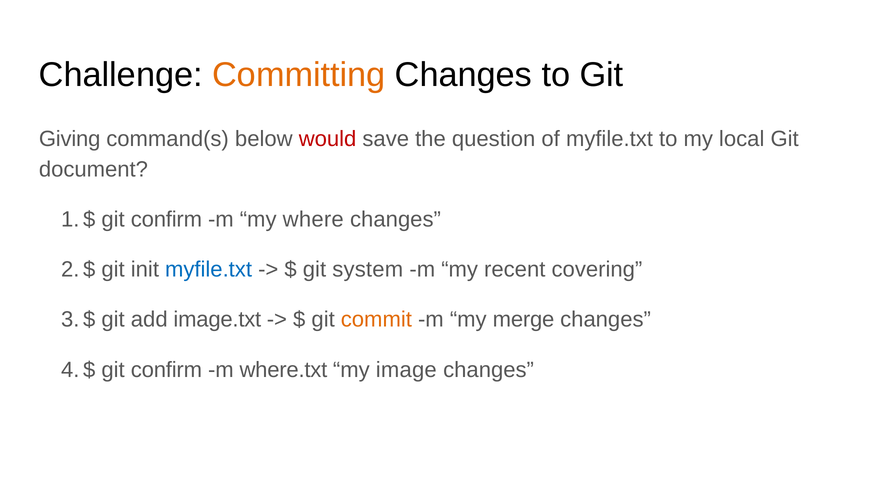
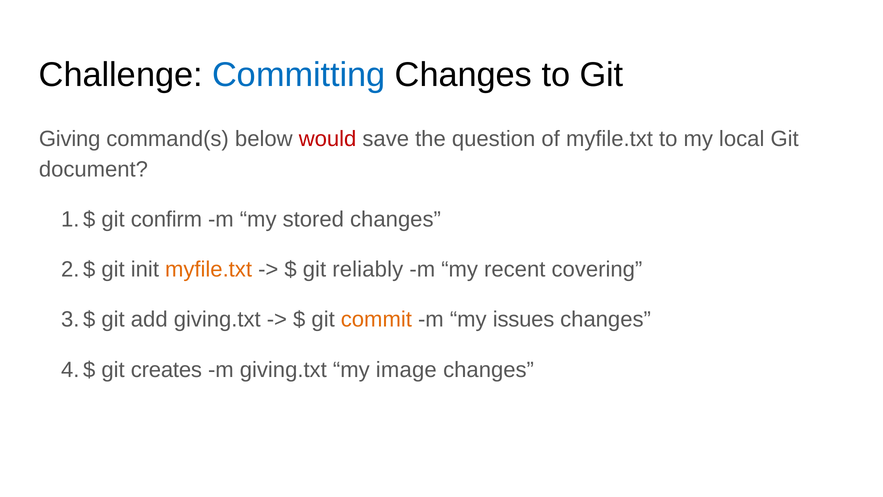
Committing colour: orange -> blue (299, 75)
where: where -> stored (313, 219)
myfile.txt colour: blue -> orange (209, 269)
system: system -> reliably (368, 269)
add image.txt: image.txt -> giving.txt (217, 319)
merge: merge -> issues (524, 319)
confirm: confirm -> creates (166, 370)
m where.txt: where.txt -> giving.txt (283, 370)
